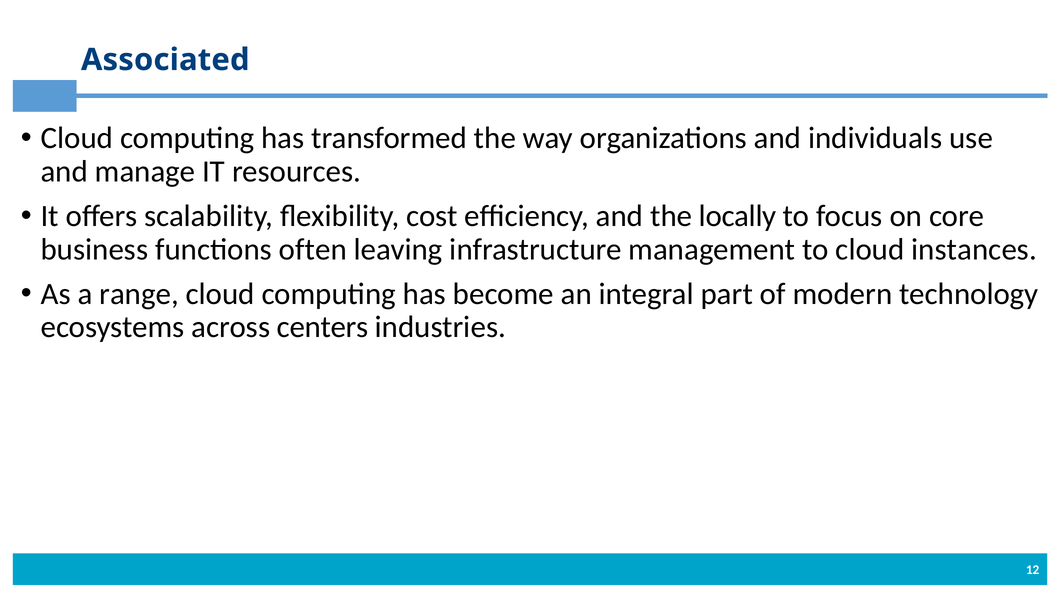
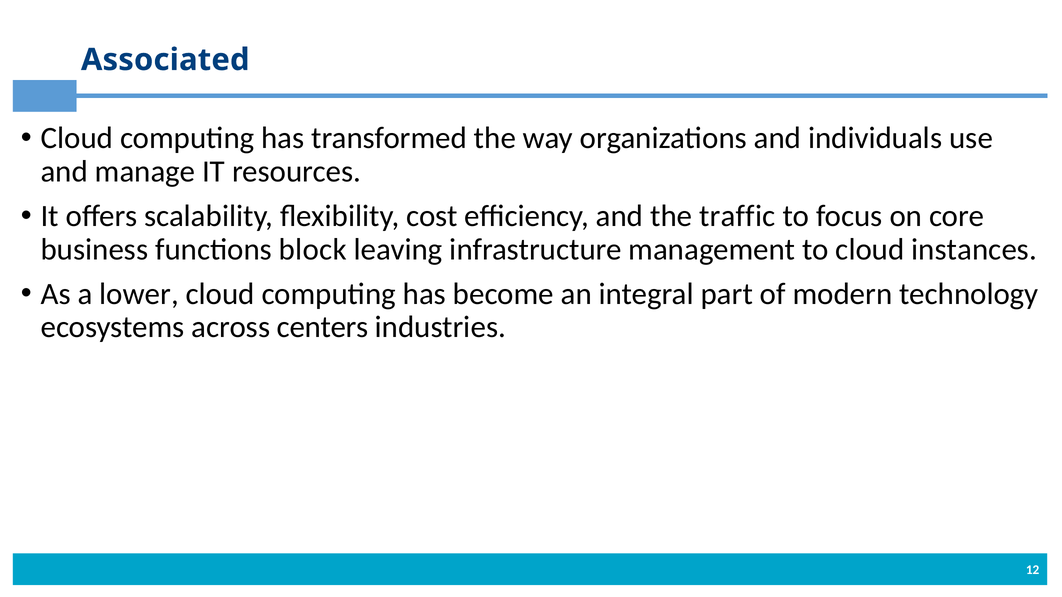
locally: locally -> traffic (737, 216)
often: often -> block (313, 250)
range: range -> lower (139, 294)
